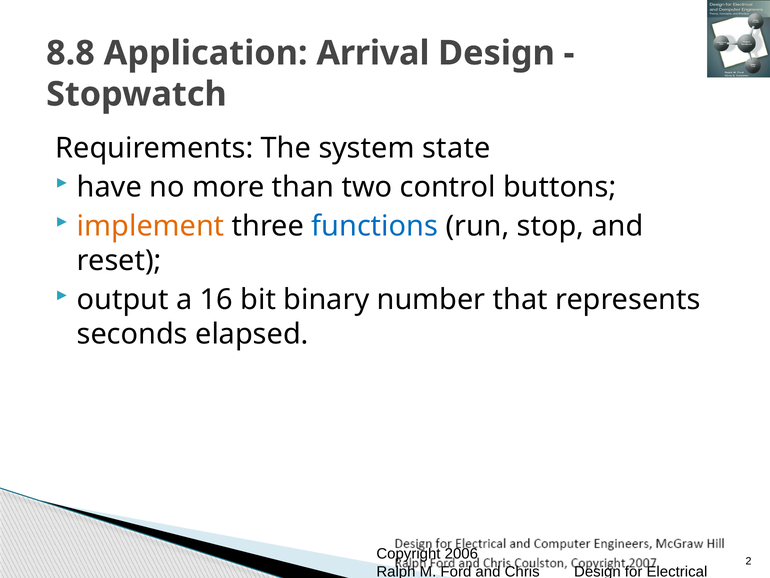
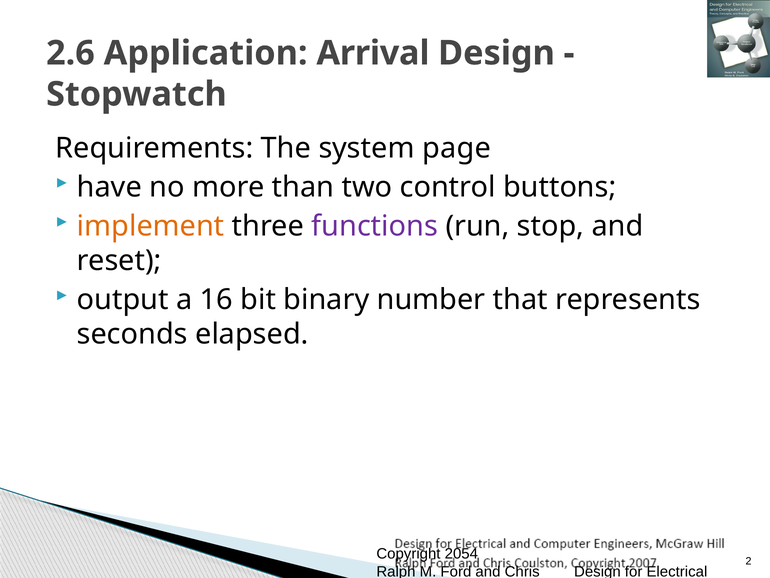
8.8: 8.8 -> 2.6 (70, 53)
state: state -> page (456, 148)
functions colour: blue -> purple (375, 226)
2006: 2006 -> 2054 (461, 553)
